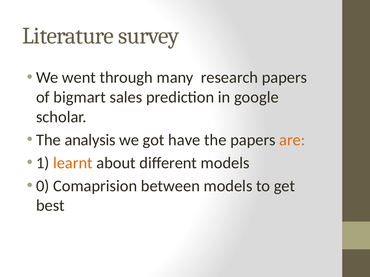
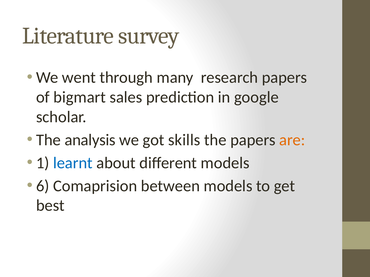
have: have -> skills (184, 140)
learnt colour: orange -> blue (73, 163)
0: 0 -> 6 (43, 186)
